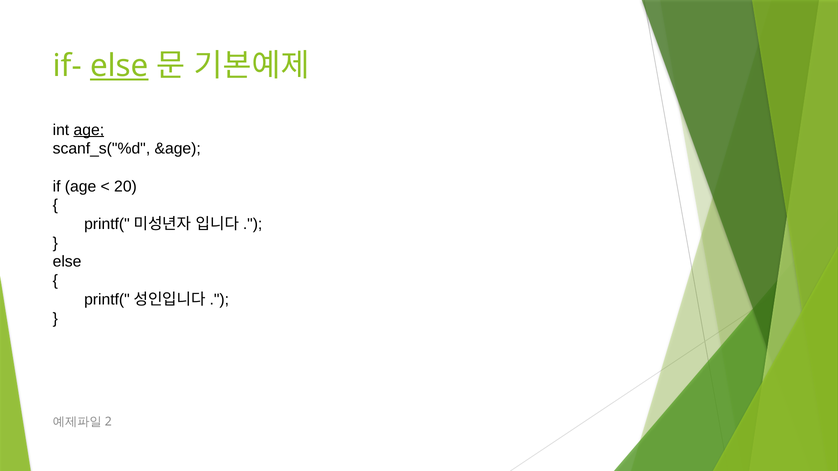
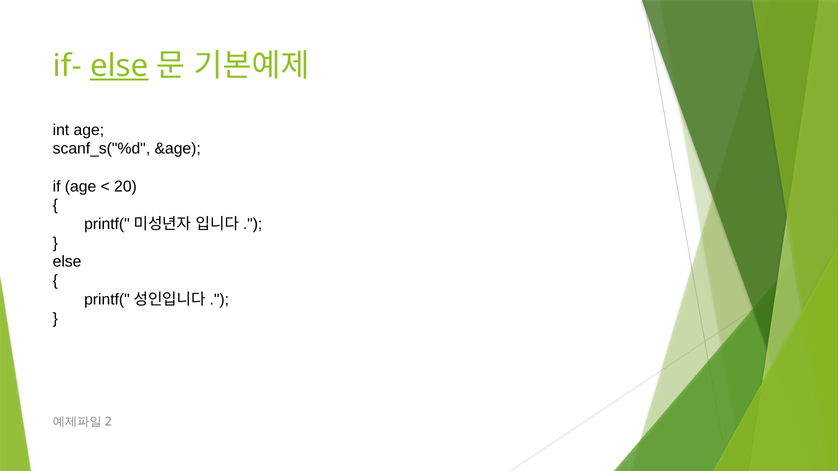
age underline: present -> none (89, 130)
